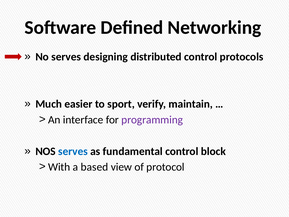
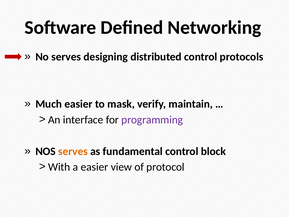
sport: sport -> mask (121, 104)
serves colour: blue -> orange (73, 151)
a based: based -> easier (94, 167)
